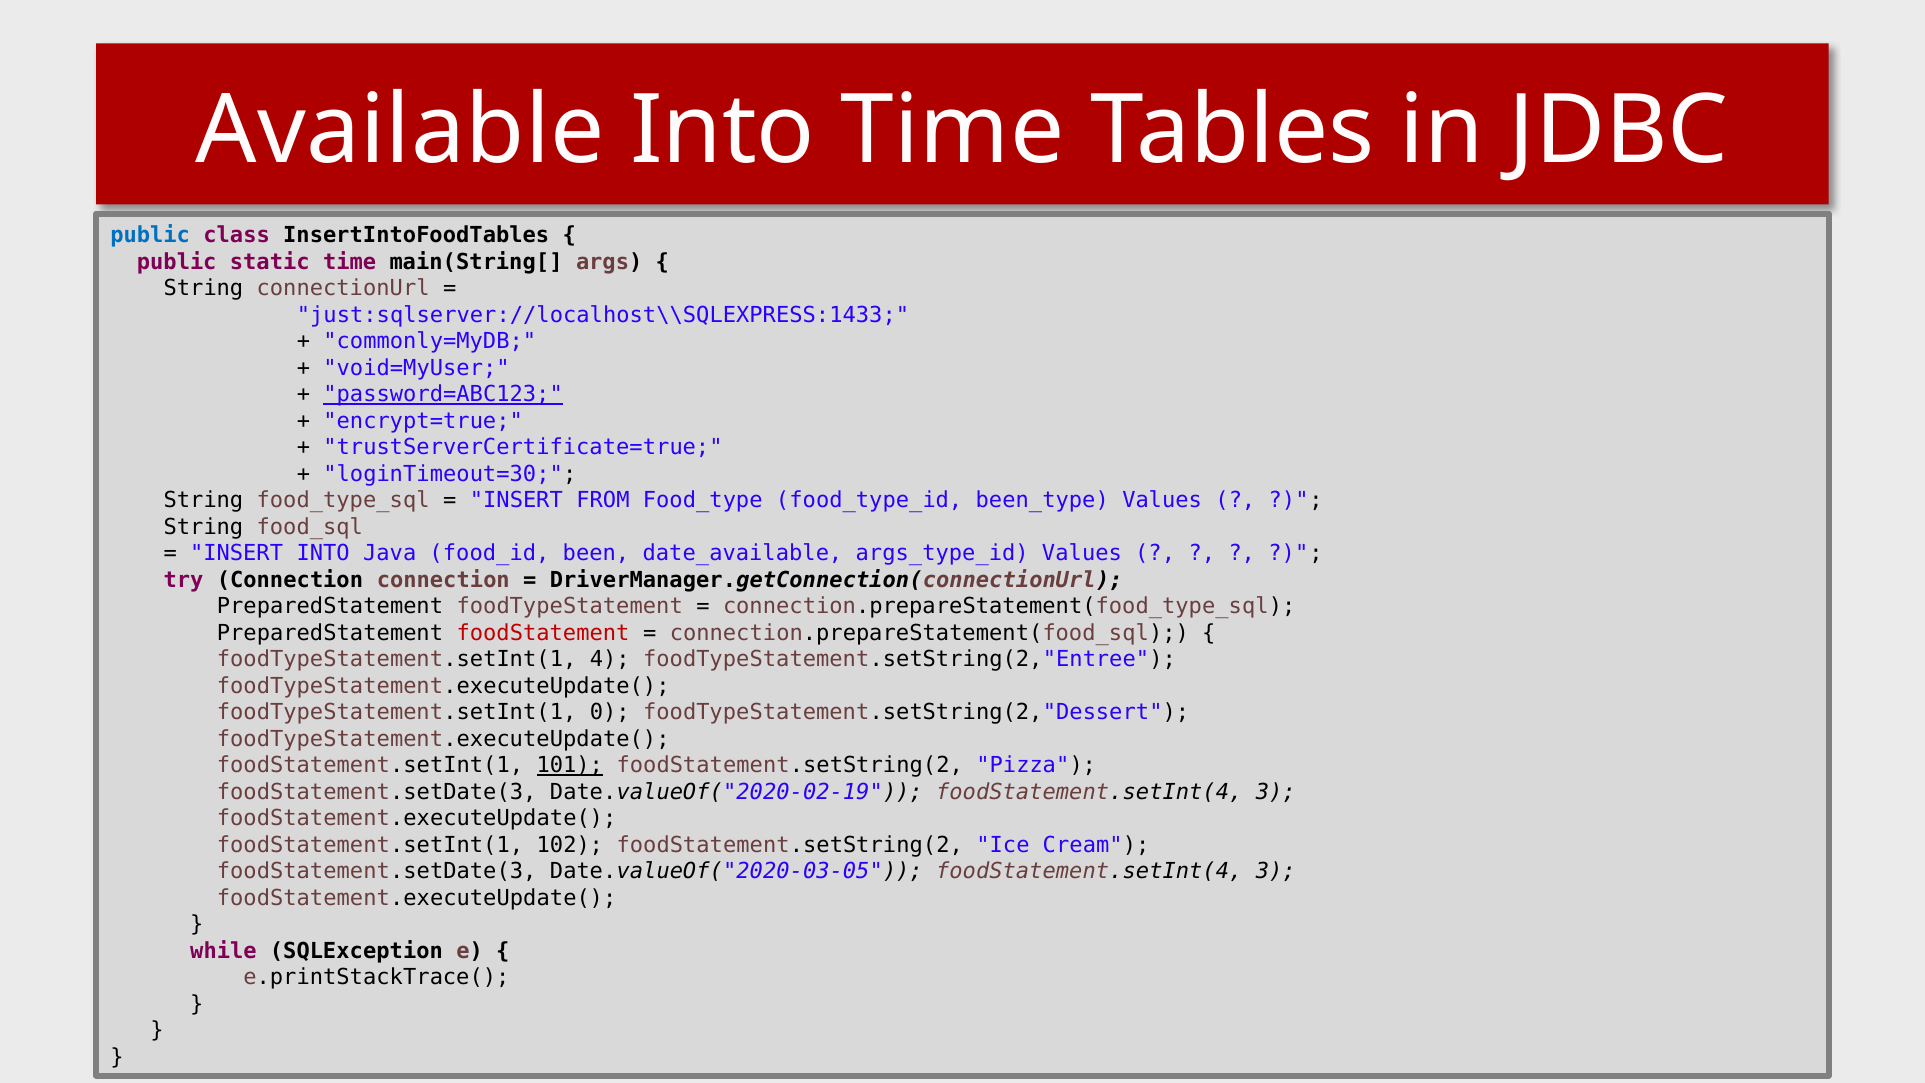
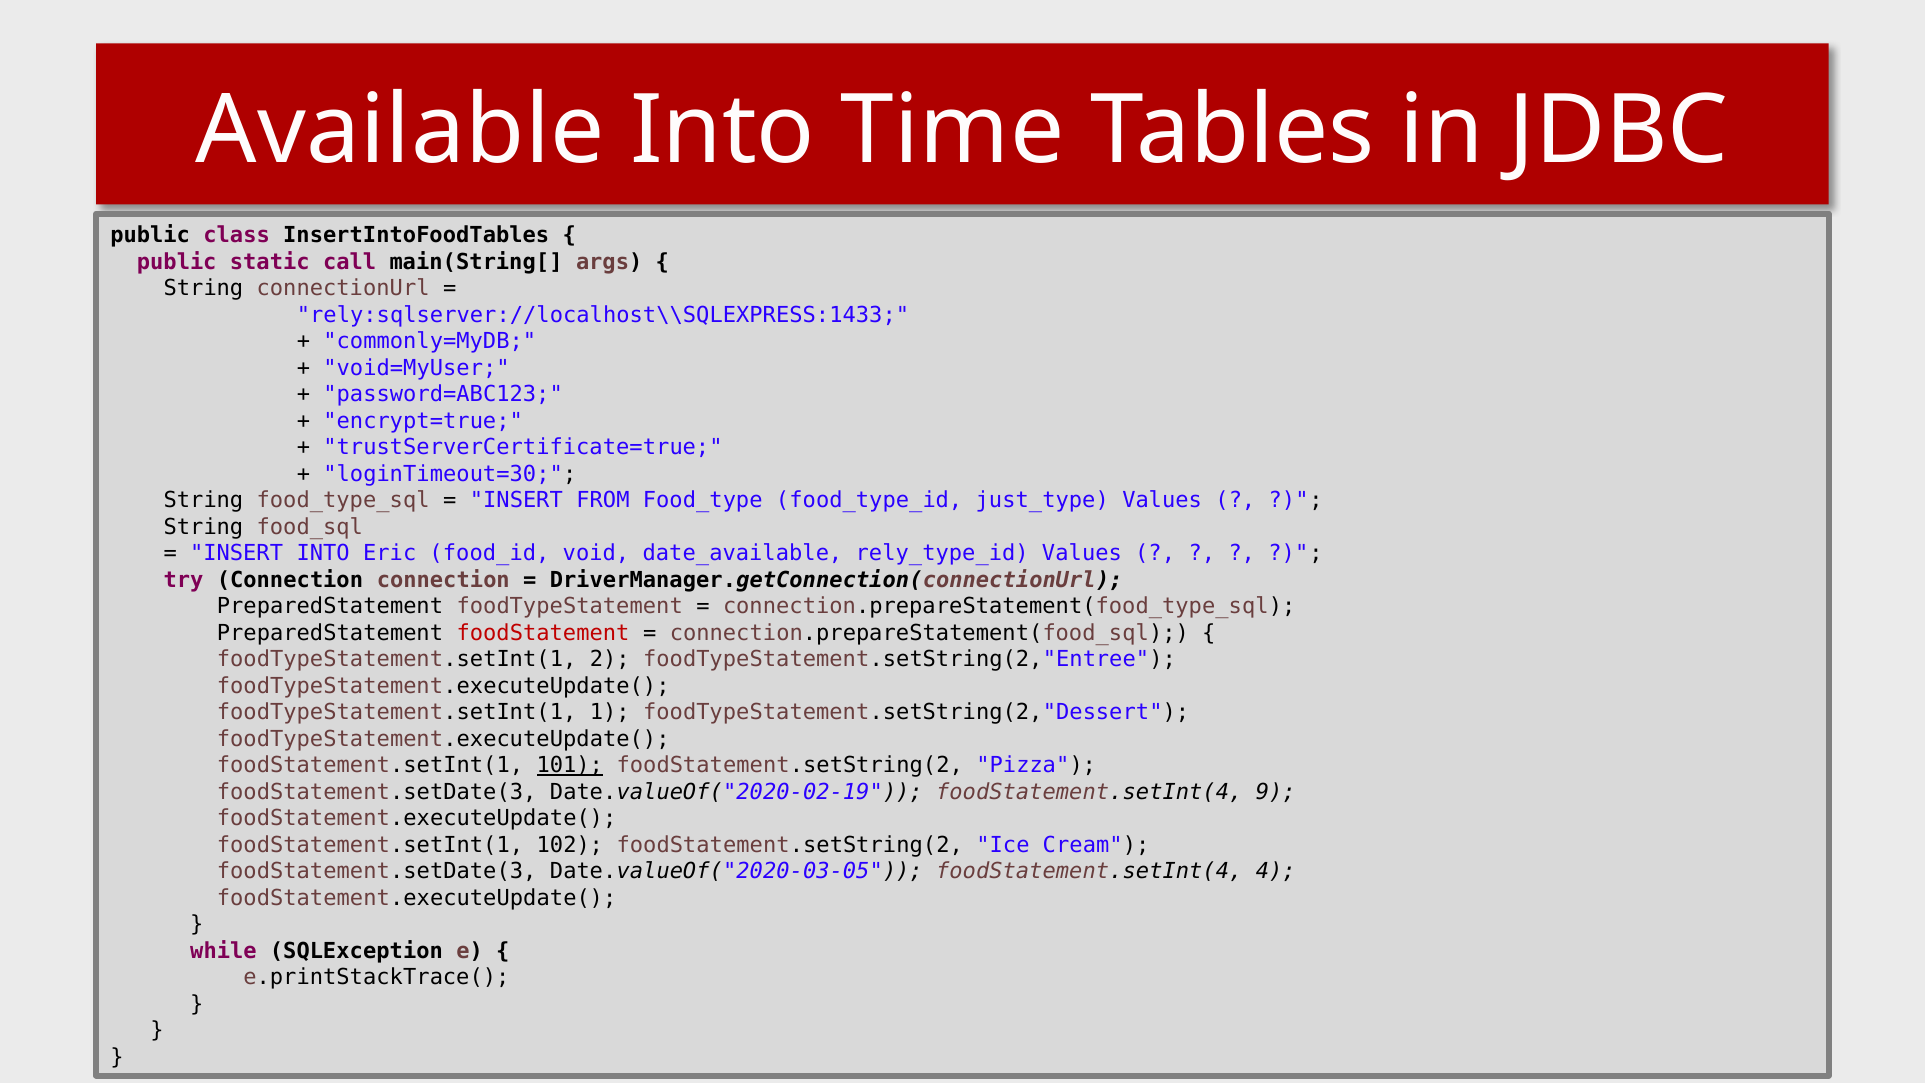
public colour: blue -> black (150, 235)
static time: time -> call (350, 262)
just:sqlserver://localhost\\SQLEXPRESS:1433: just:sqlserver://localhost\\SQLEXPRESS:1433 -> rely:sqlserver://localhost\\SQLEXPRESS:1433 (603, 315)
password=ABC123 underline: present -> none (443, 394)
been_type: been_type -> just_type (1042, 500)
Java: Java -> Eric (390, 553)
been: been -> void (596, 553)
args_type_id: args_type_id -> rely_type_id (942, 553)
4: 4 -> 2 (610, 659)
0: 0 -> 1 (610, 712)
Date.valueOf("2020-02-19 foodStatement.setInt(4 3: 3 -> 9 (1276, 792)
Date.valueOf("2020-03-05 foodStatement.setInt(4 3: 3 -> 4 (1276, 871)
